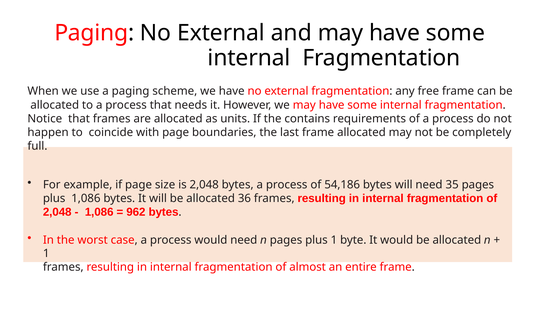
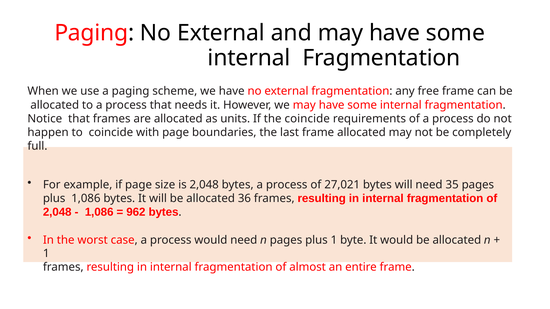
the contains: contains -> coincide (307, 119)
54,186: 54,186 -> 27,021 (342, 185)
